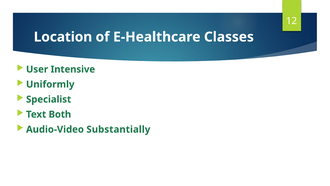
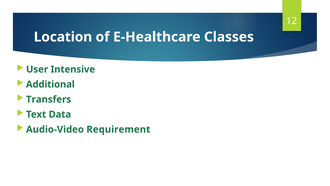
Uniformly: Uniformly -> Additional (50, 84)
Specialist: Specialist -> Transfers (49, 99)
Both: Both -> Data (60, 114)
Substantially: Substantially -> Requirement (118, 129)
